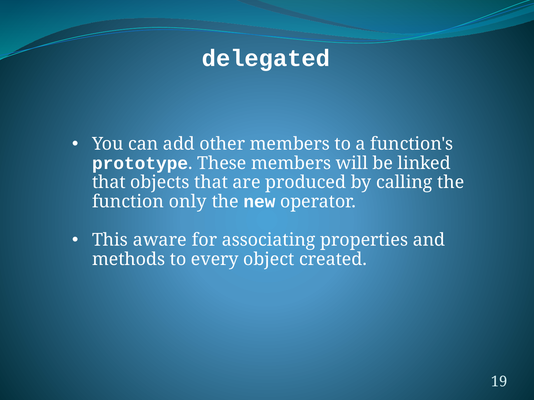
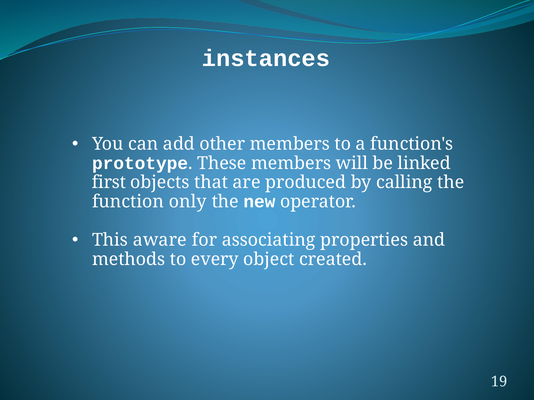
delegated: delegated -> instances (266, 59)
that: that -> first (109, 183)
